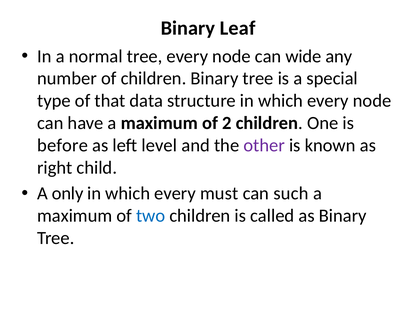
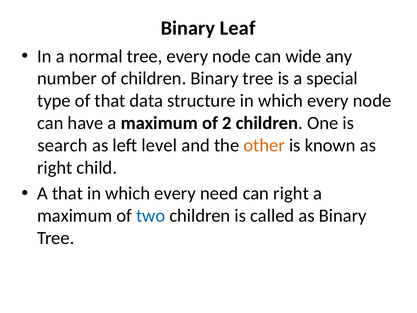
before: before -> search (63, 145)
other colour: purple -> orange (264, 145)
A only: only -> that (68, 193)
must: must -> need (219, 193)
can such: such -> right (291, 193)
